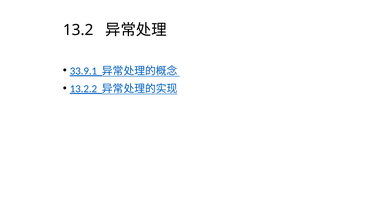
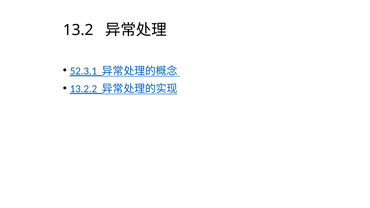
33.9.1: 33.9.1 -> 52.3.1 (83, 71)
